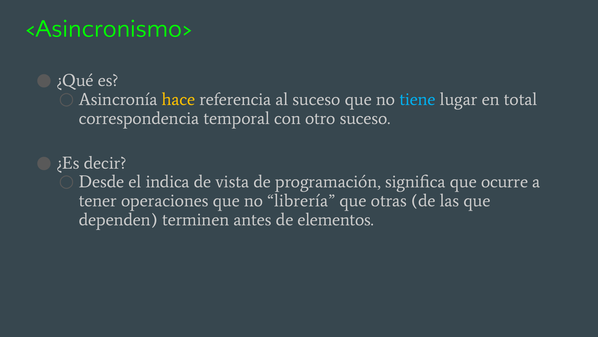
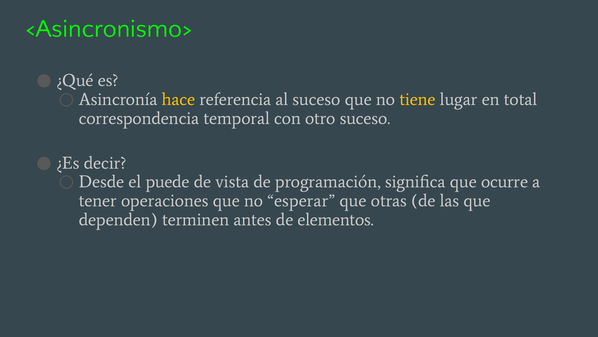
tiene colour: light blue -> yellow (418, 99)
indica: indica -> puede (168, 182)
librería: librería -> esperar (301, 200)
